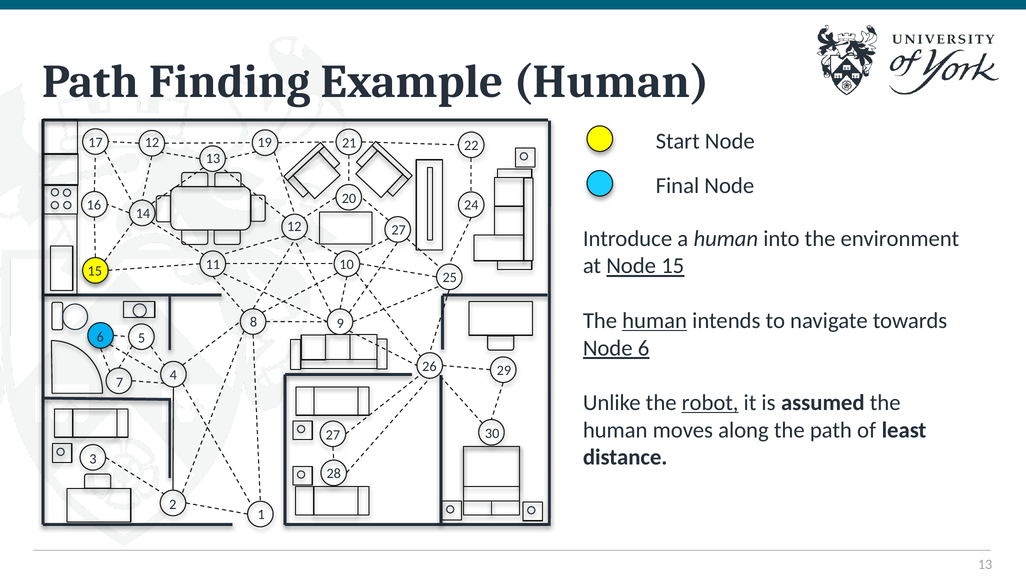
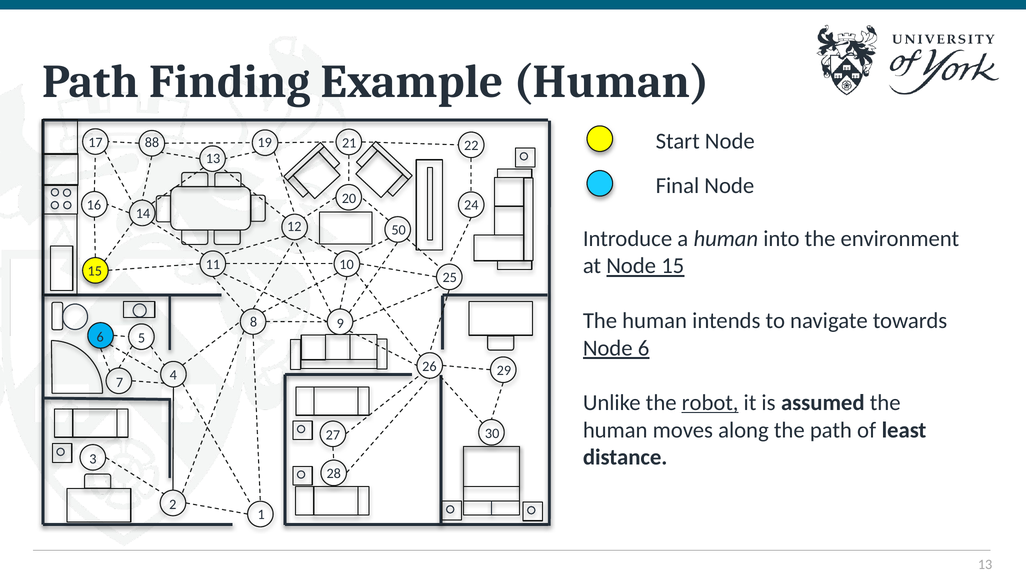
17 12: 12 -> 88 (152, 142)
12 27: 27 -> 50 (399, 230)
human underline: present -> none (655, 320)
